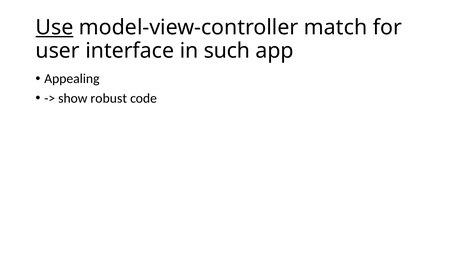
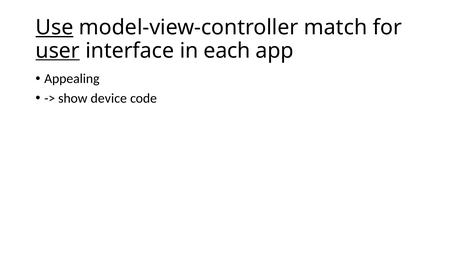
user underline: none -> present (58, 51)
such: such -> each (227, 51)
robust: robust -> device (109, 98)
